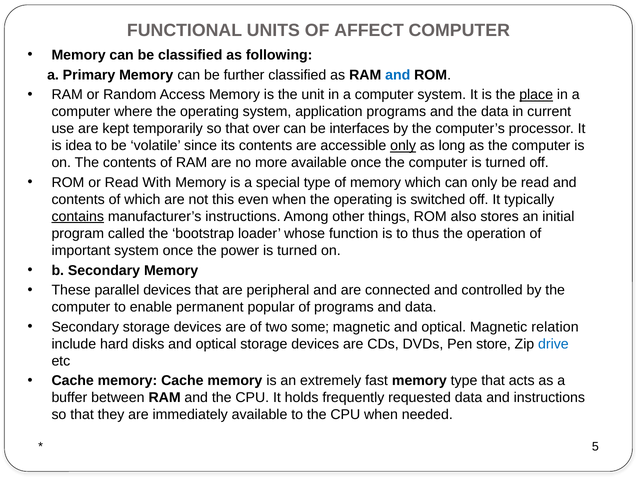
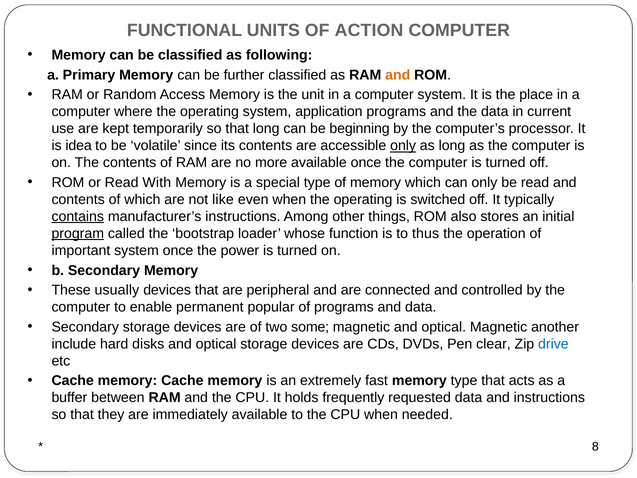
AFFECT: AFFECT -> ACTION (369, 30)
and colour: blue -> orange (398, 75)
place underline: present -> none (536, 95)
that over: over -> long (266, 129)
interfaces: interfaces -> beginning (360, 129)
this: this -> like (223, 199)
program underline: none -> present (78, 233)
parallel: parallel -> usually (117, 290)
relation: relation -> another (555, 327)
store: store -> clear (493, 344)
5: 5 -> 8 (595, 447)
